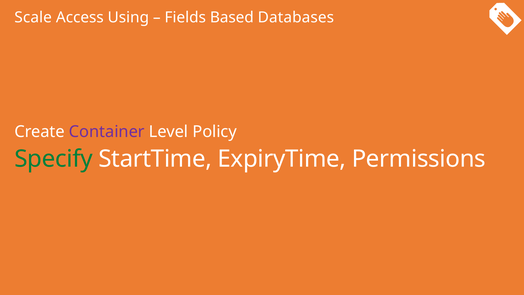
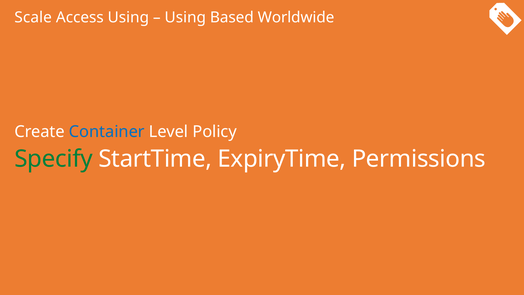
Fields: Fields -> Using (185, 17)
Databases: Databases -> Worldwide (296, 17)
Container colour: purple -> blue (107, 132)
